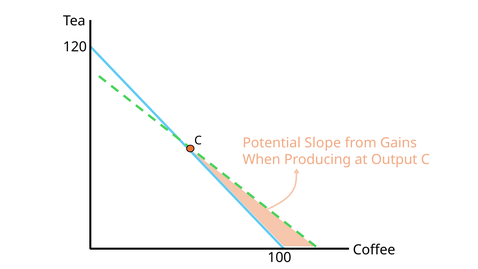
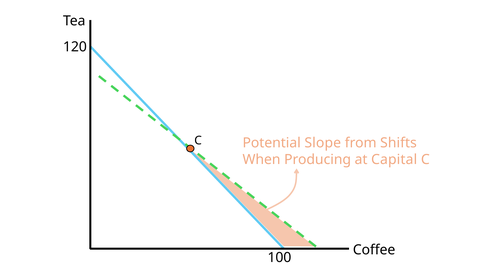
Gains: Gains -> Shifts (398, 143)
Output: Output -> Capital (394, 160)
